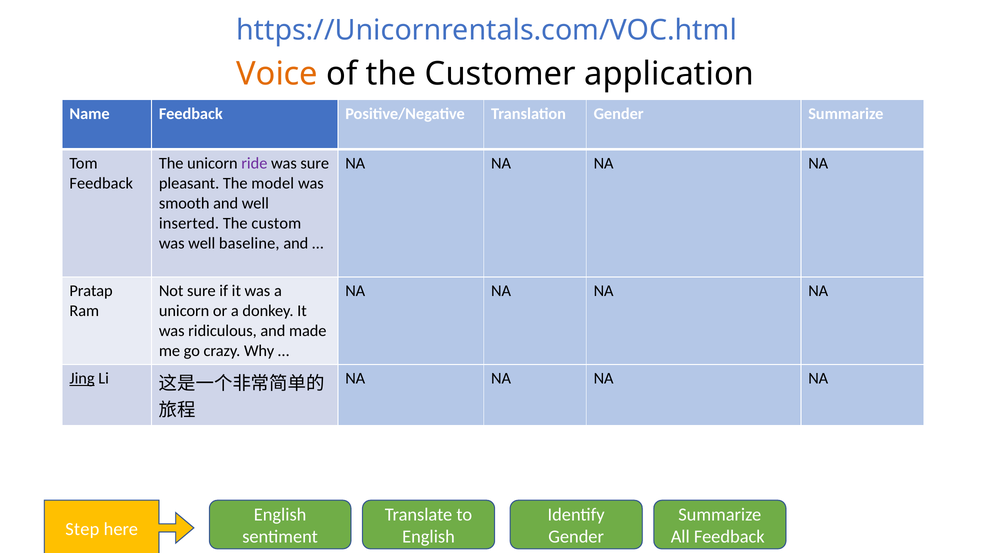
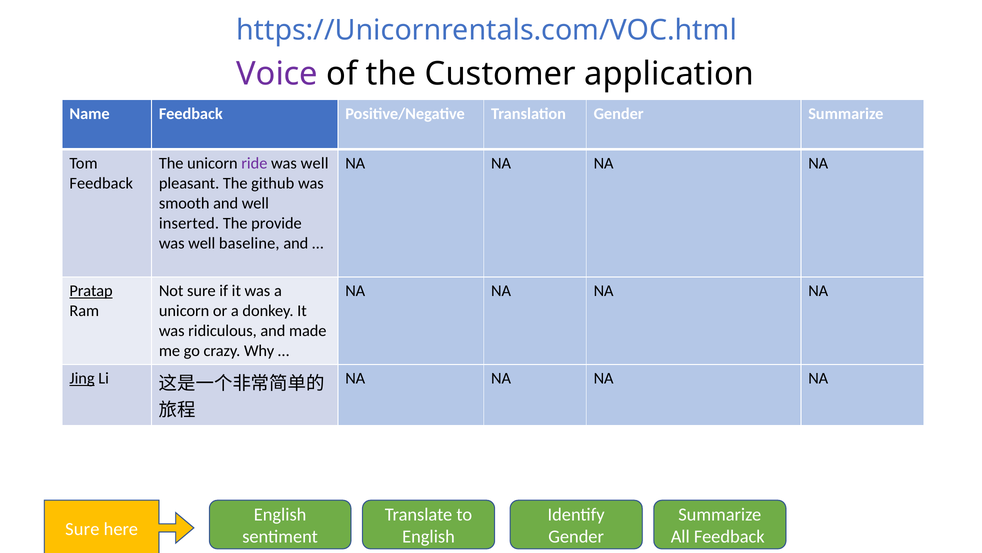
Voice colour: orange -> purple (277, 74)
sure: sure -> well (315, 163)
model: model -> github (273, 183)
custom: custom -> provide (276, 223)
Pratap underline: none -> present (91, 291)
Step: Step -> Sure (82, 529)
